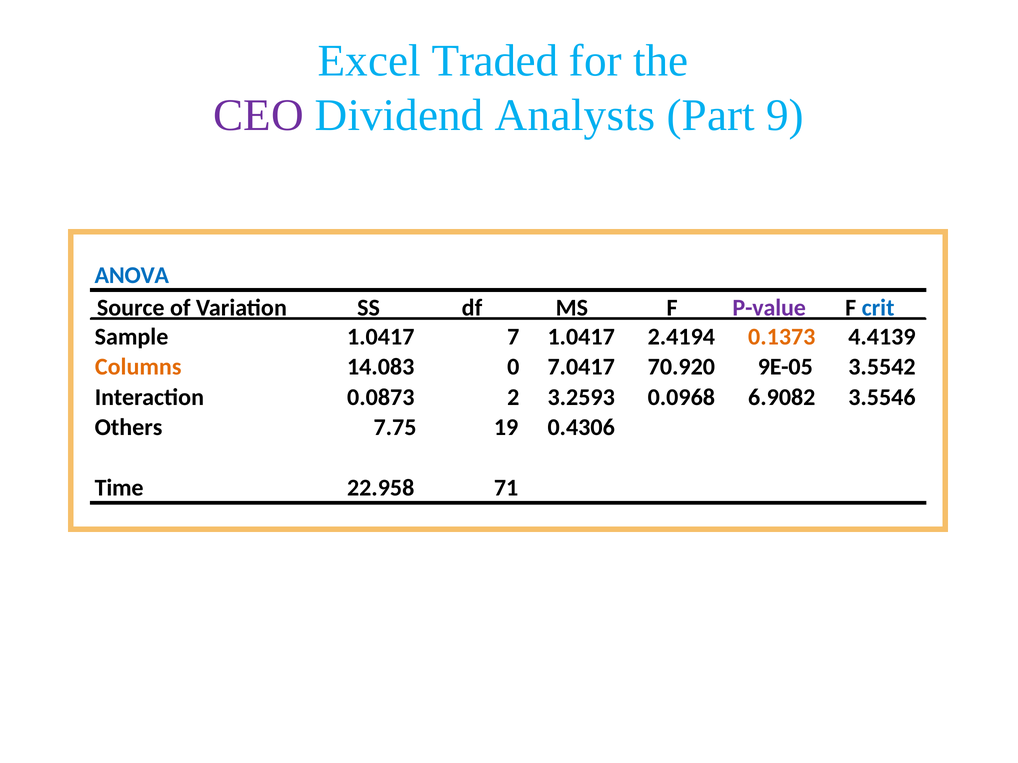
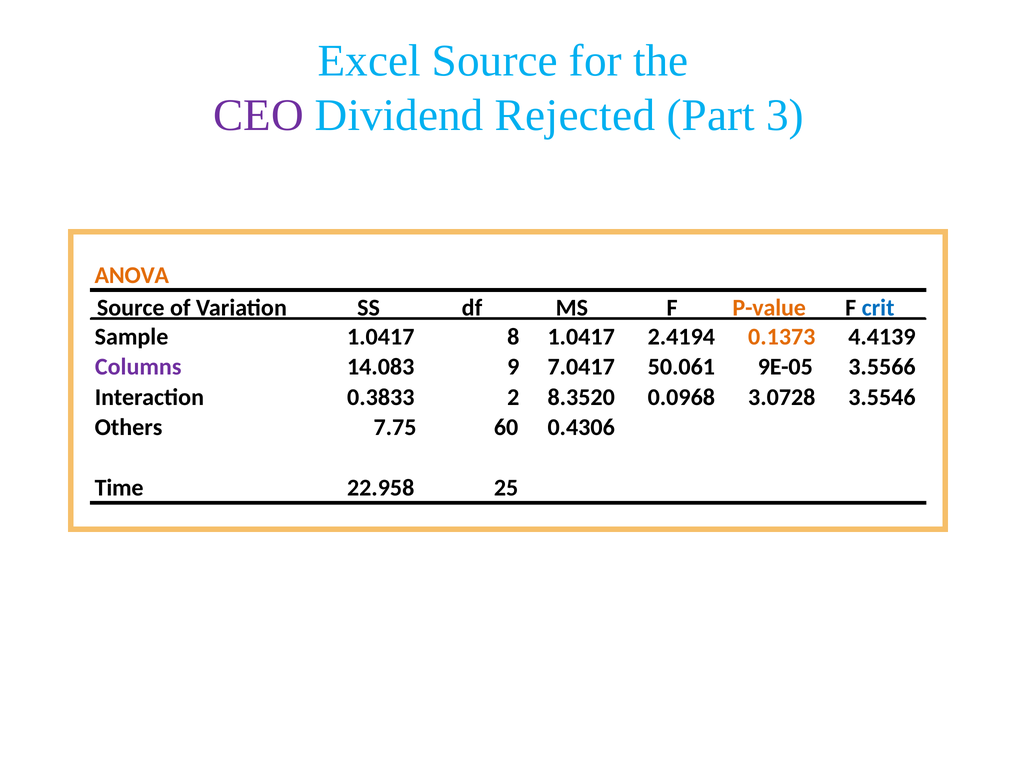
Excel Traded: Traded -> Source (495, 61)
Analysts: Analysts -> Rejected (575, 115)
9: 9 -> 3 (785, 115)
ANOVA colour: blue -> orange (132, 276)
P-value colour: purple -> orange (769, 308)
7: 7 -> 8 (513, 337)
Columns colour: orange -> purple (138, 367)
0: 0 -> 9 (513, 367)
70.920: 70.920 -> 50.061 (681, 367)
3.5542: 3.5542 -> 3.5566 (882, 367)
0.0873: 0.0873 -> 0.3833 (381, 397)
3.2593: 3.2593 -> 8.3520 (581, 397)
6.9082: 6.9082 -> 3.0728 (782, 397)
19: 19 -> 60 (506, 428)
71: 71 -> 25 (506, 488)
